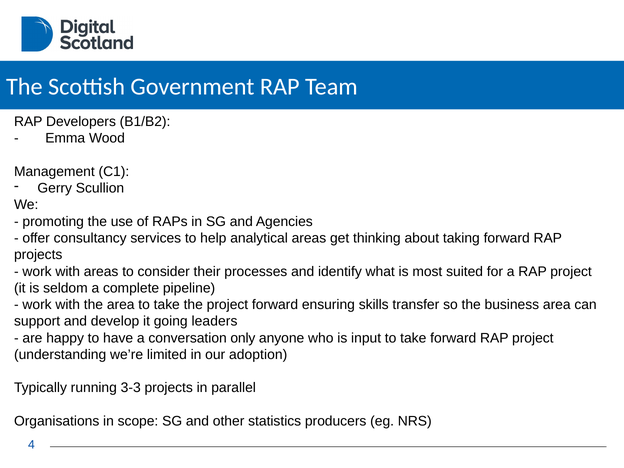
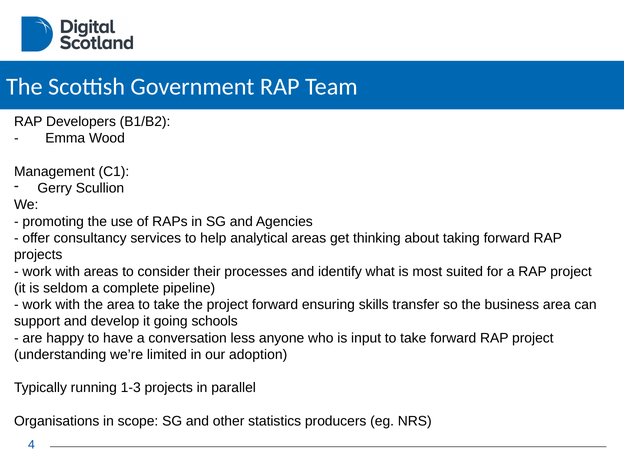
leaders: leaders -> schools (215, 321)
only: only -> less (243, 338)
3-3: 3-3 -> 1-3 (131, 388)
